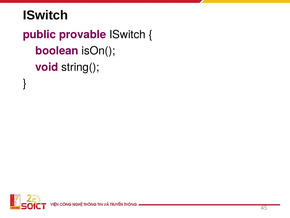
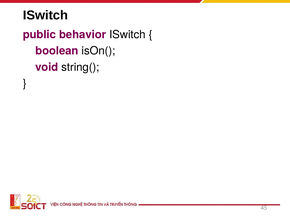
provable: provable -> behavior (83, 34)
